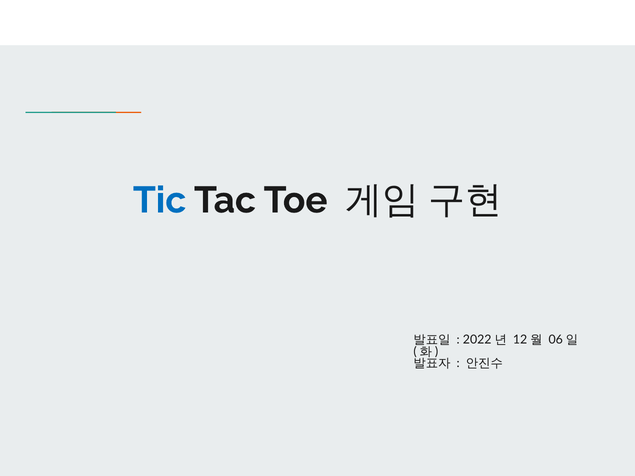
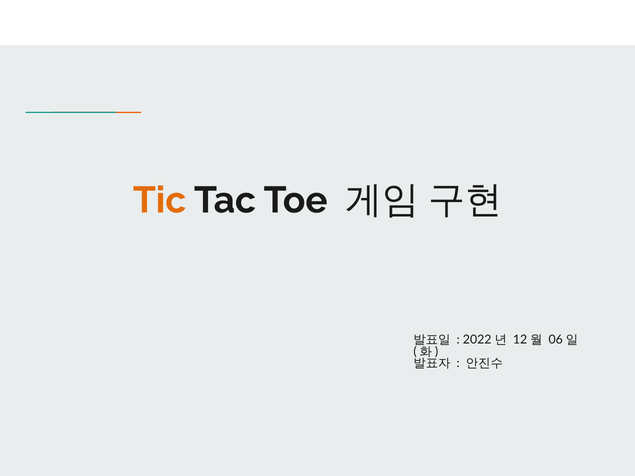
Tic colour: blue -> orange (160, 200)
